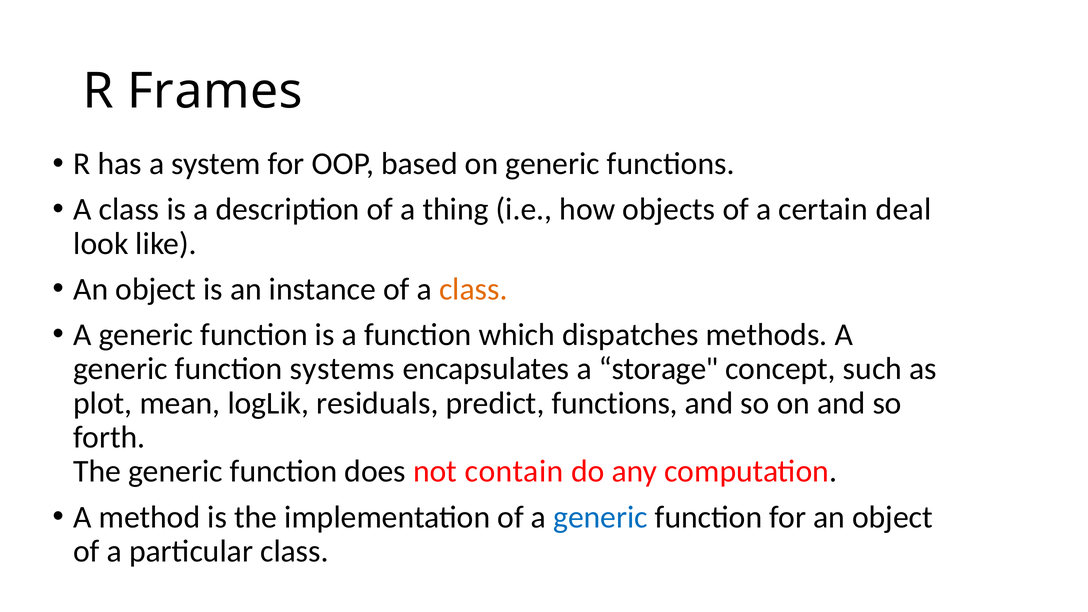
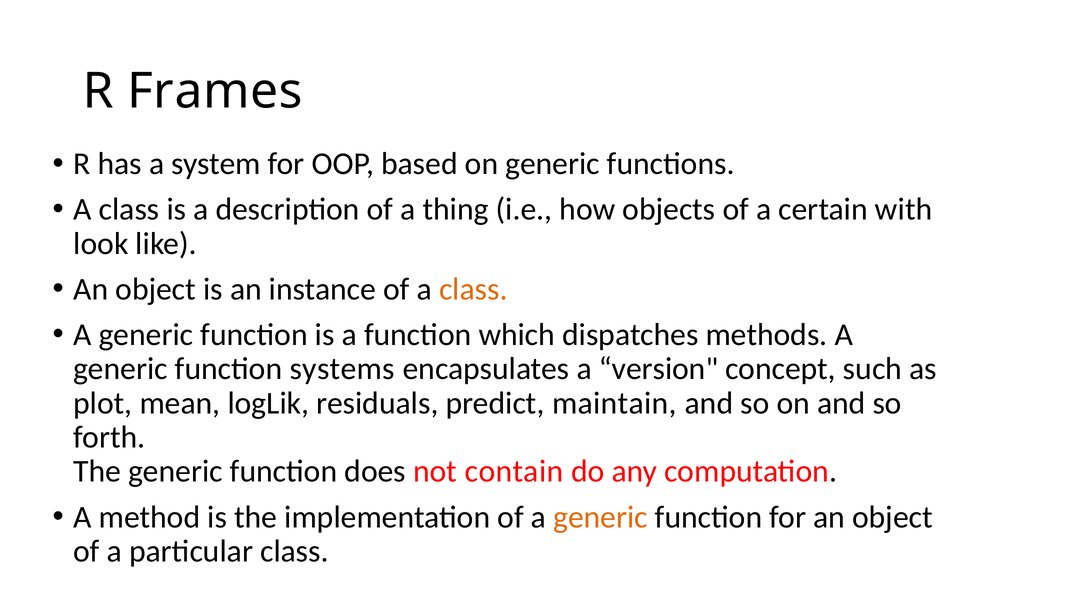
deal: deal -> with (904, 209)
storage: storage -> version (659, 369)
predict functions: functions -> maintain (614, 403)
generic colour: blue -> orange (600, 517)
